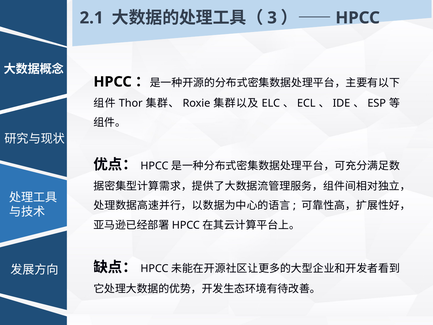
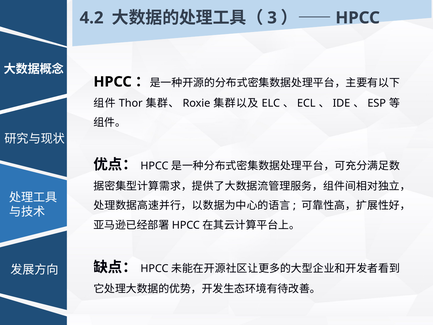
2.1: 2.1 -> 4.2 (92, 18)
